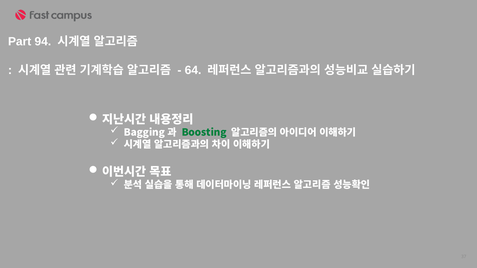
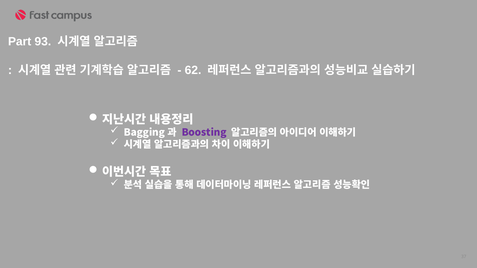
94: 94 -> 93 (43, 42)
64: 64 -> 62 (193, 70)
Boosting colour: green -> purple (204, 133)
